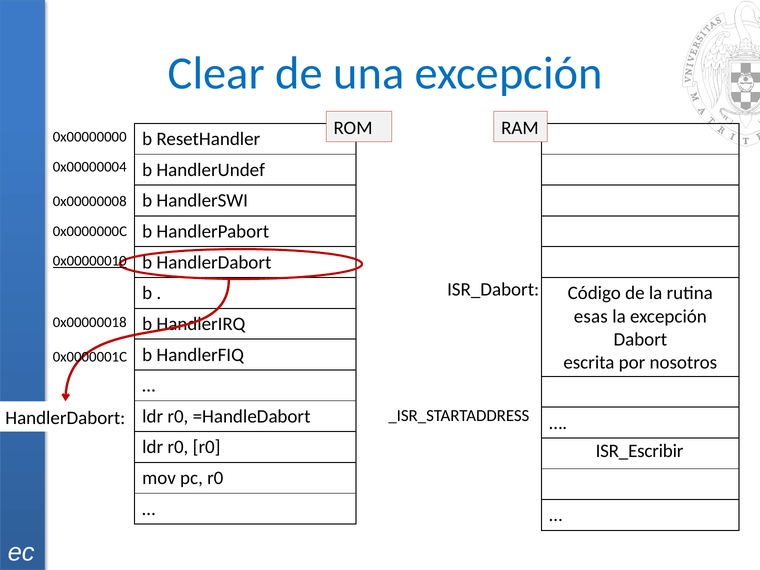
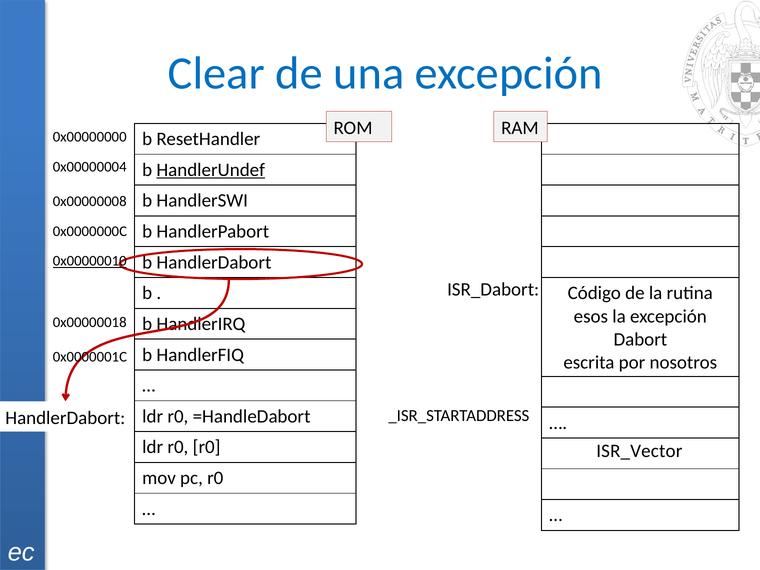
HandlerUndef underline: none -> present (211, 170)
esas: esas -> esos (591, 316)
ISR_Escribir: ISR_Escribir -> ISR_Vector (639, 451)
